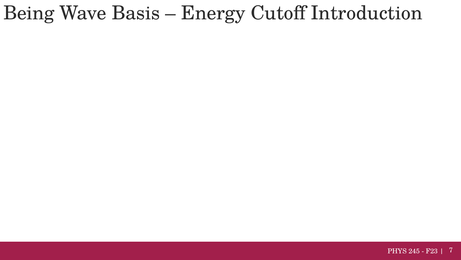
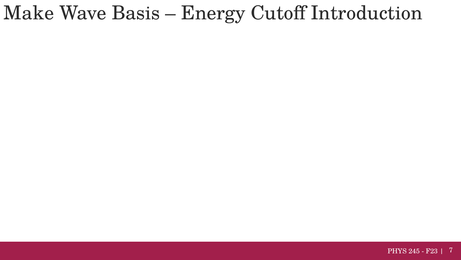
Being: Being -> Make (29, 13)
